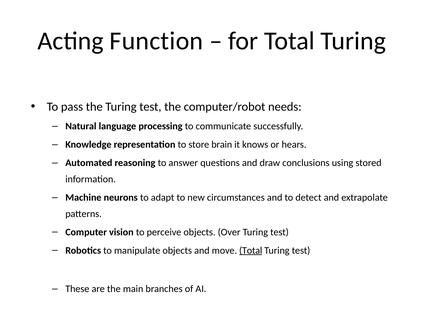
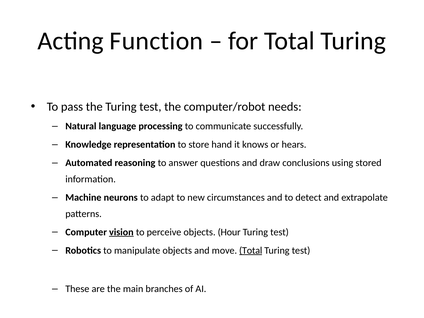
brain: brain -> hand (222, 145)
vision underline: none -> present (121, 232)
Over: Over -> Hour (229, 232)
